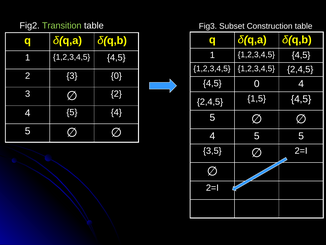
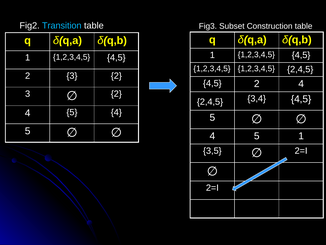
Transition colour: light green -> light blue (62, 25)
3 0: 0 -> 2 (116, 76)
0: 0 -> 2 (257, 84)
1,5: 1,5 -> 3,4 (257, 98)
5 5: 5 -> 1 (301, 136)
